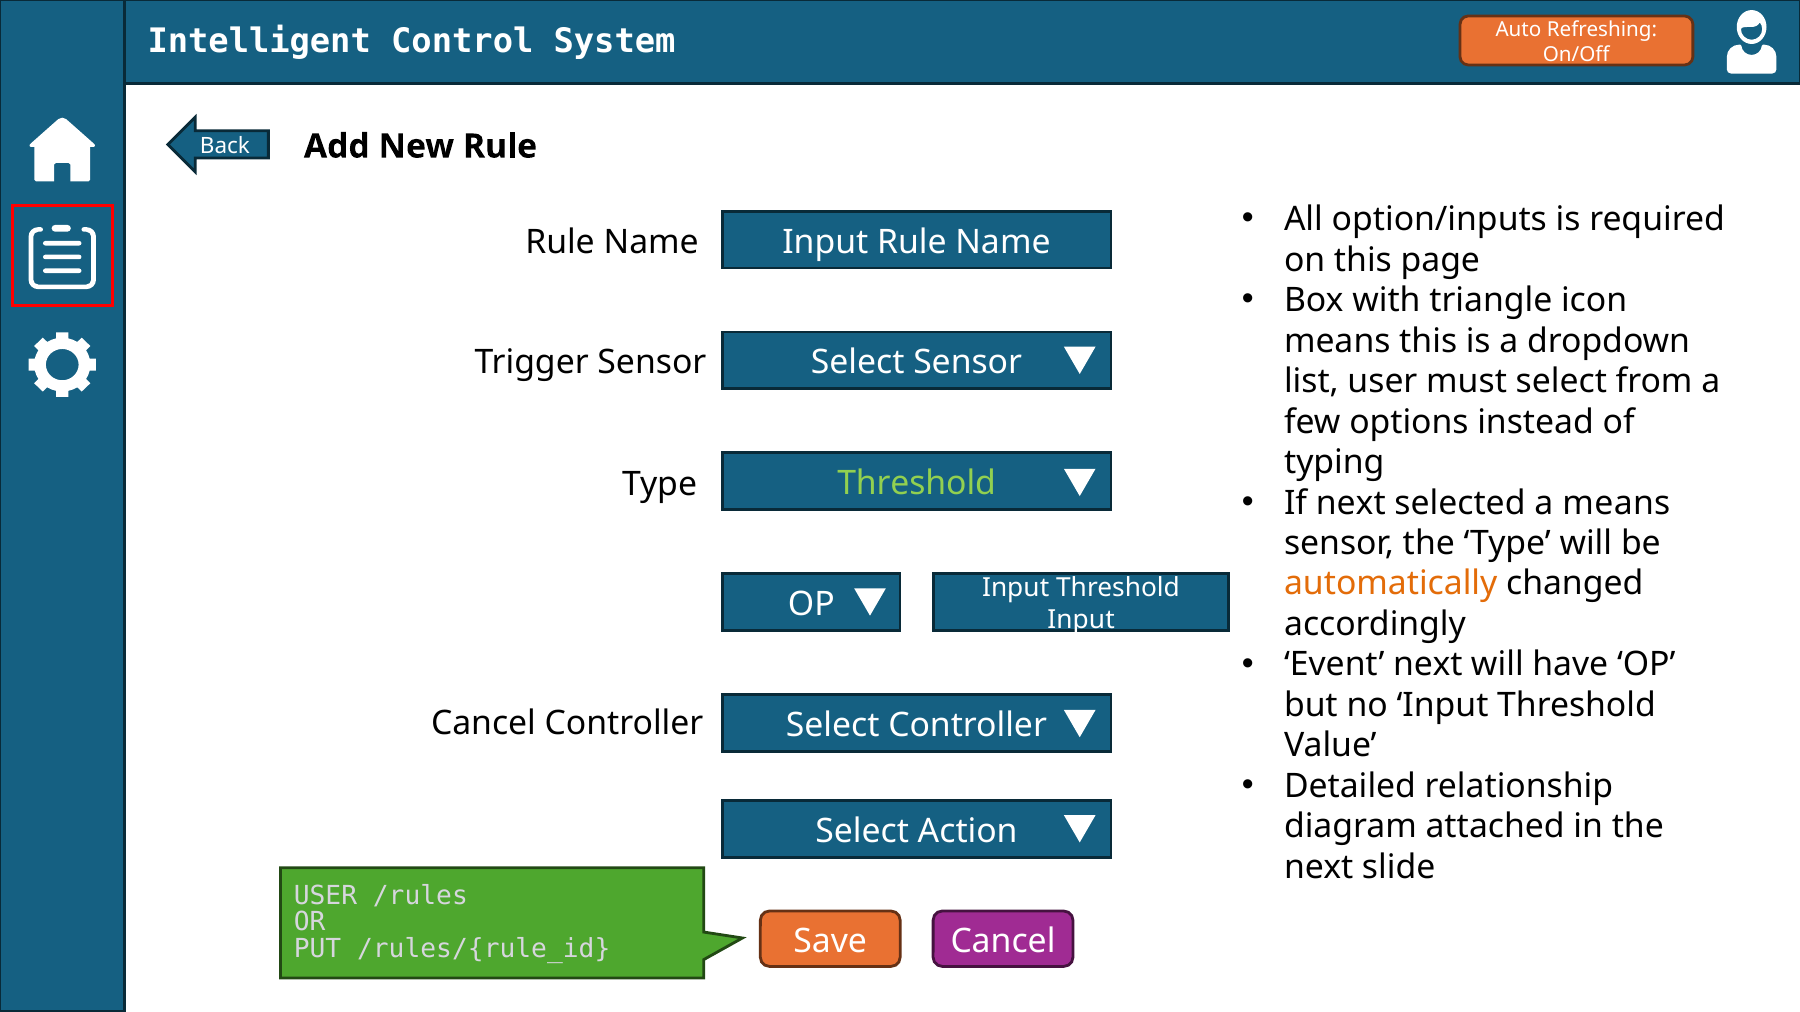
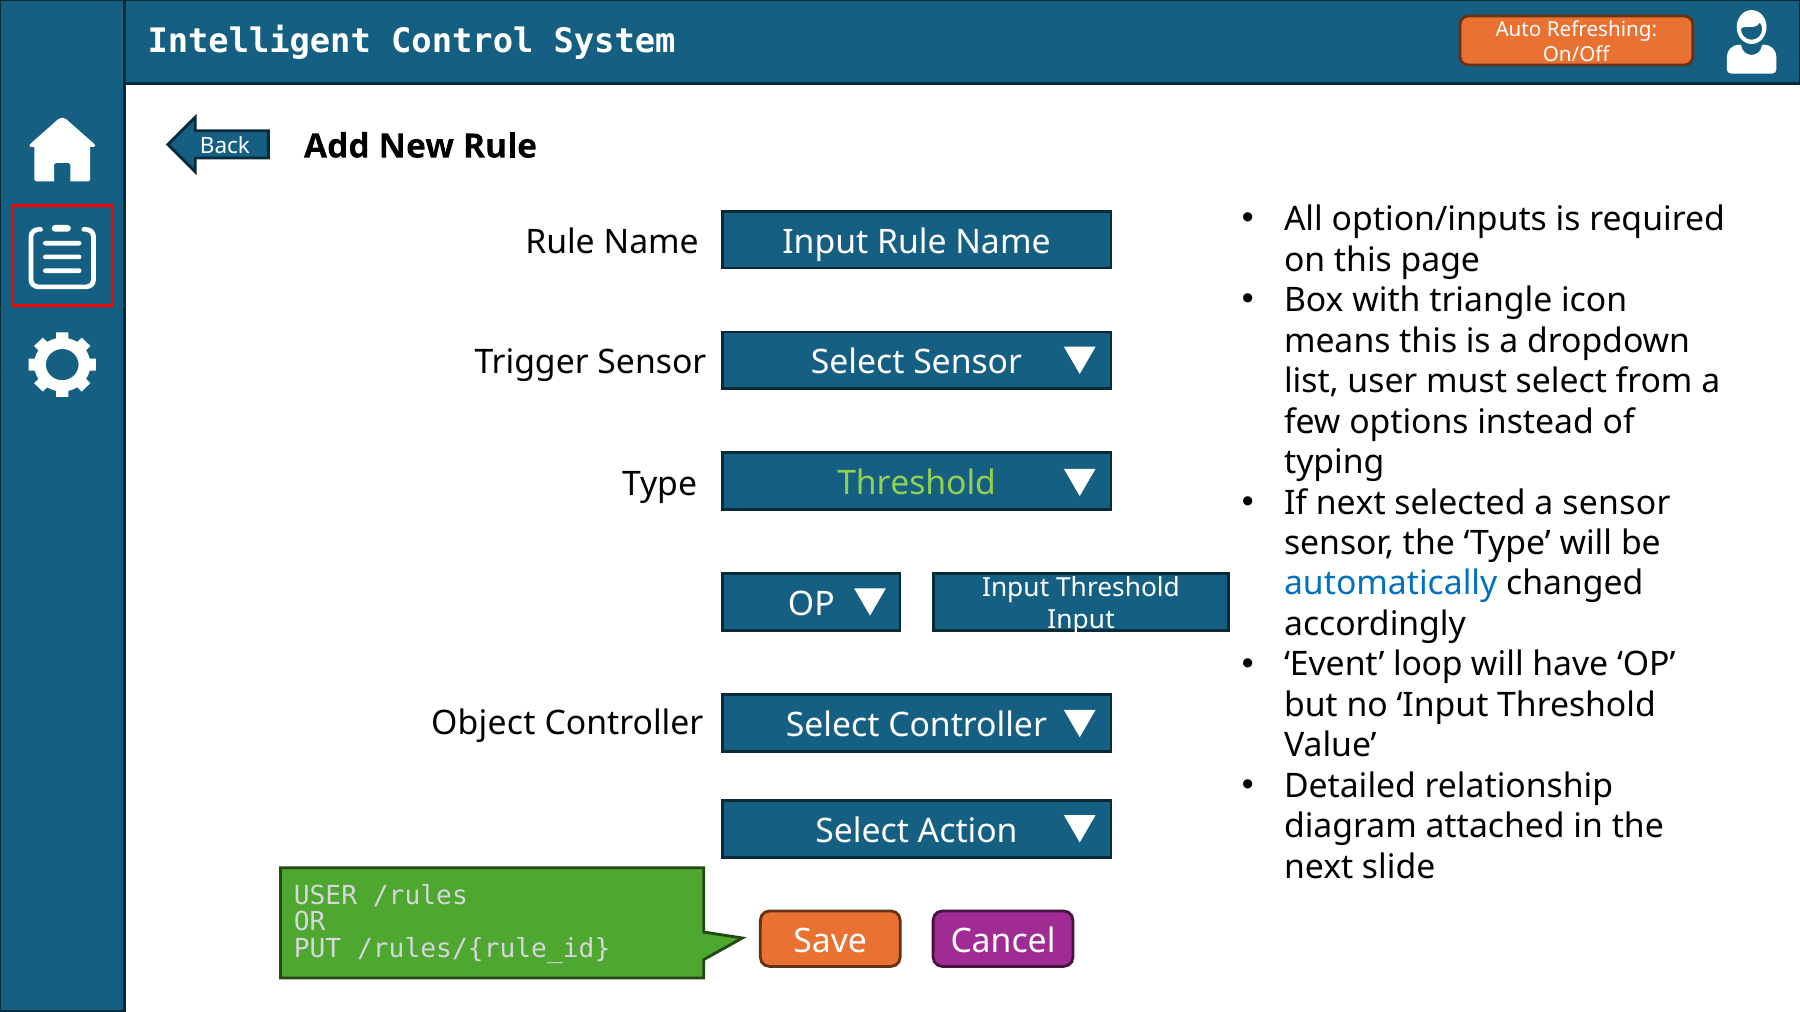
a means: means -> sensor (1616, 503)
automatically colour: orange -> blue (1391, 584)
Event next: next -> loop (1428, 665)
Cancel: Cancel -> Object (483, 724)
